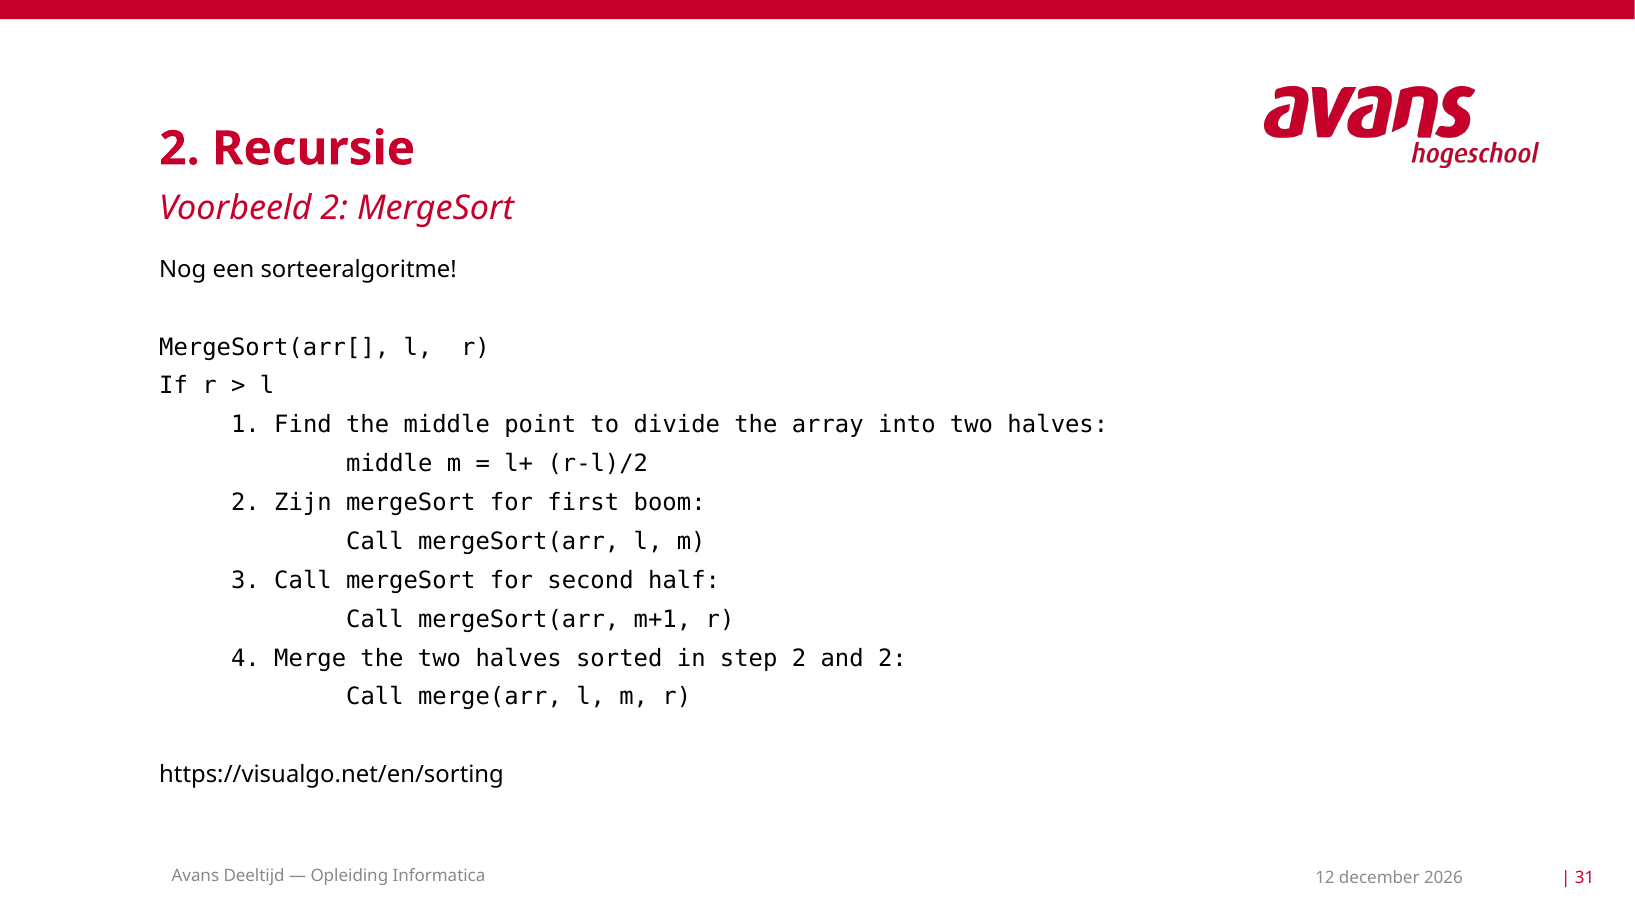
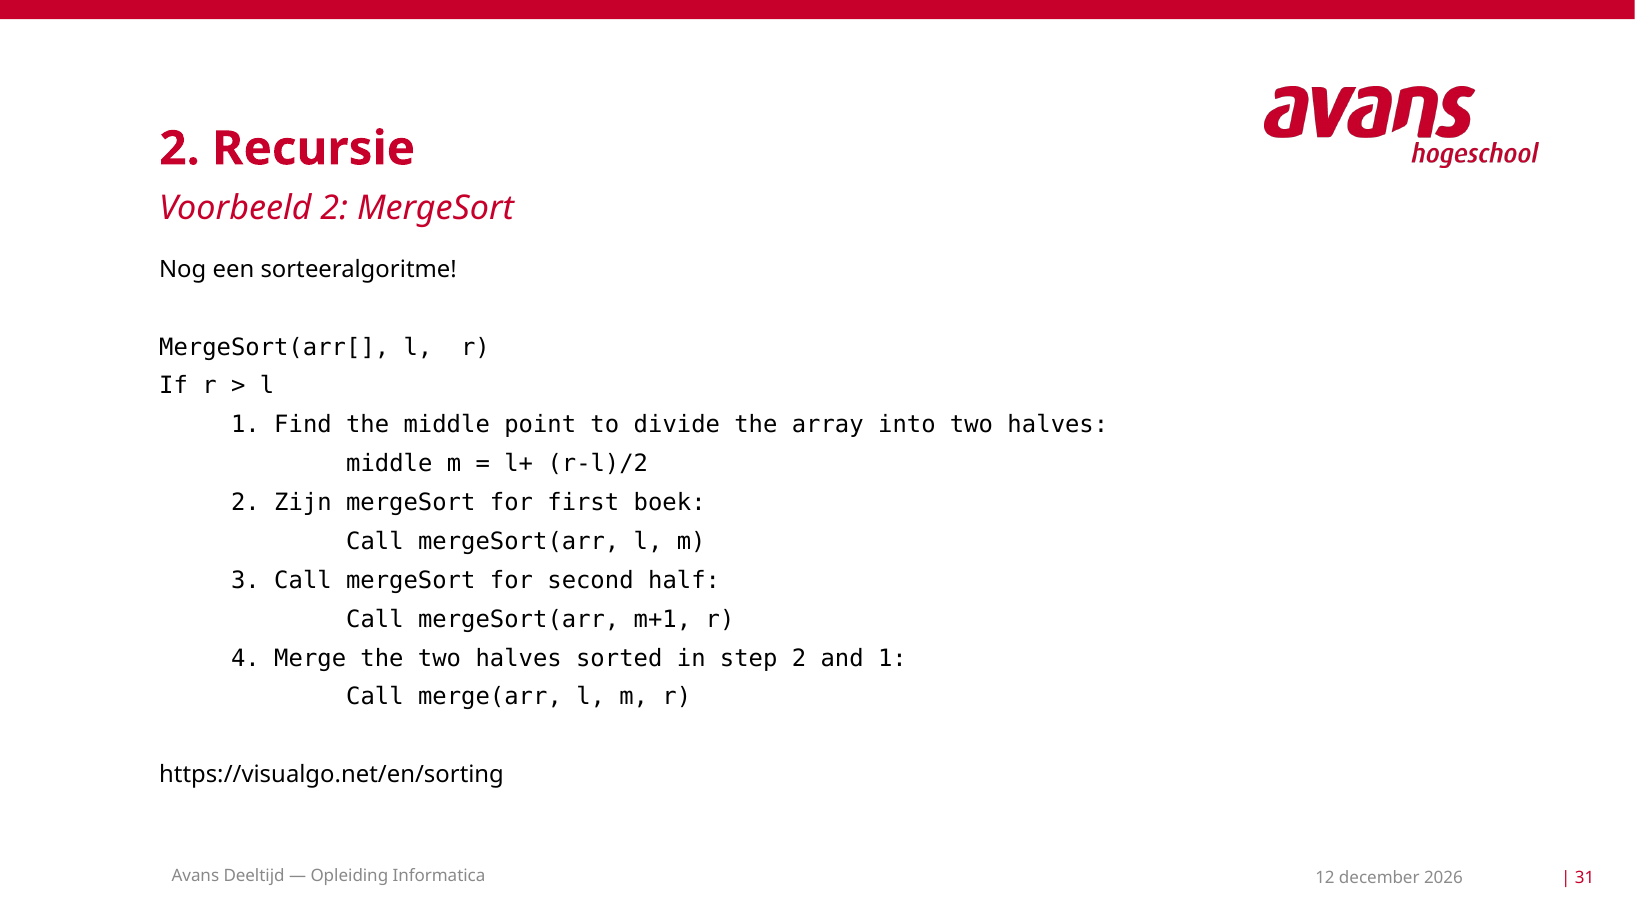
boom: boom -> boek (670, 503)
and 2: 2 -> 1 (892, 658)
